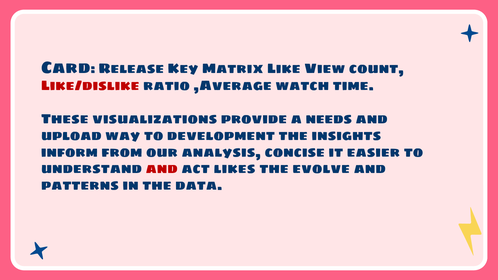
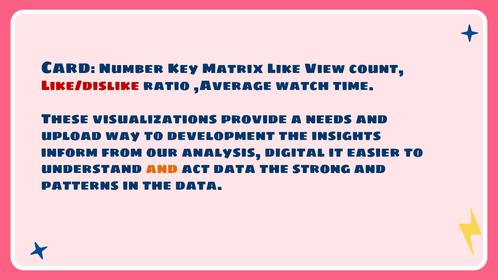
Release: Release -> Number (131, 69)
concise: concise -> digital (295, 152)
and colour: red -> orange (162, 169)
act likes: likes -> data (235, 169)
evolve: evolve -> strong (321, 169)
